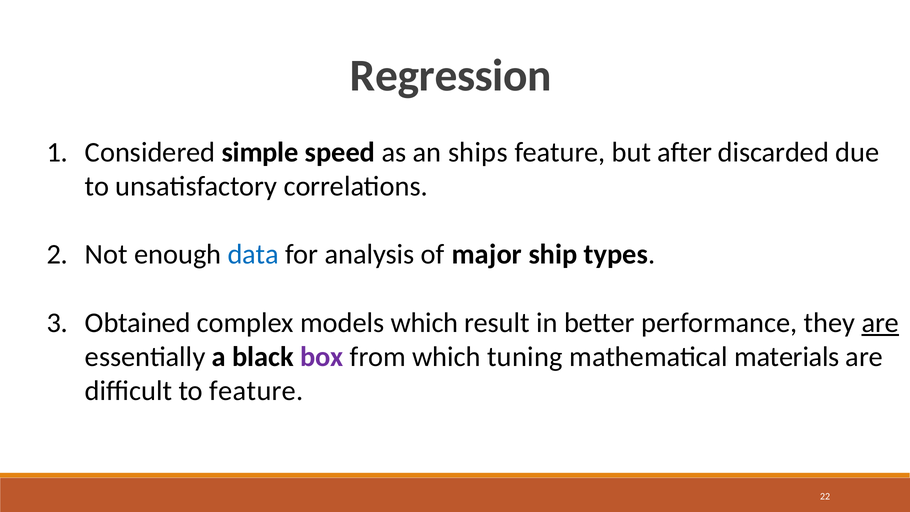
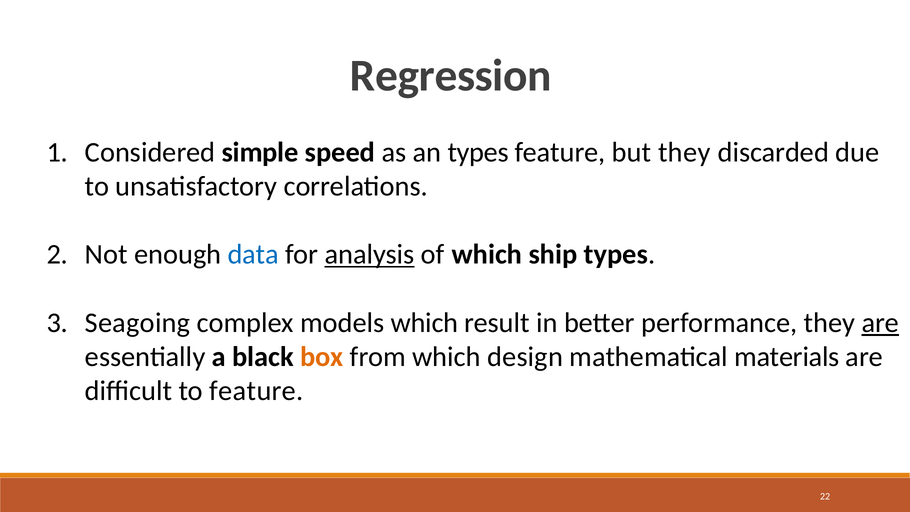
an ships: ships -> types (478, 152)
but after: after -> they (684, 152)
analysis underline: none -> present (370, 254)
of major: major -> which (487, 254)
Obtained: Obtained -> Seagoing (138, 323)
box colour: purple -> orange (322, 357)
tuning: tuning -> design (525, 357)
